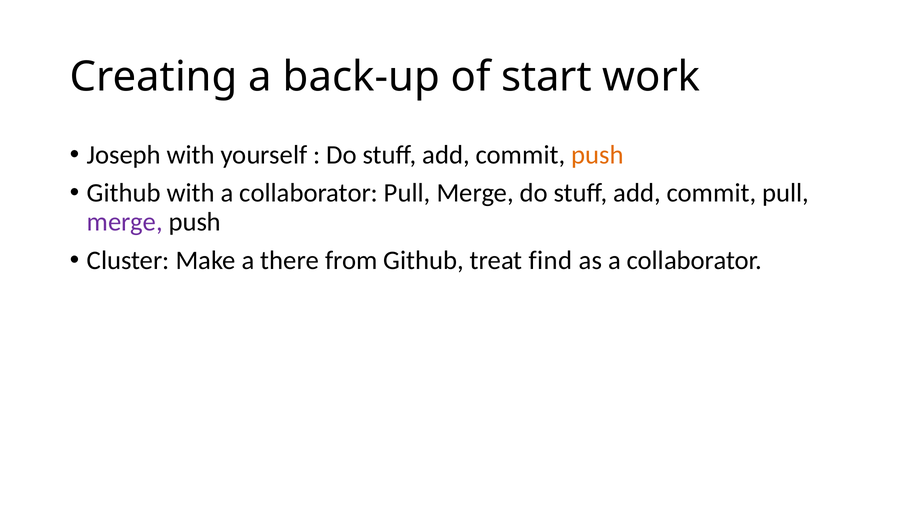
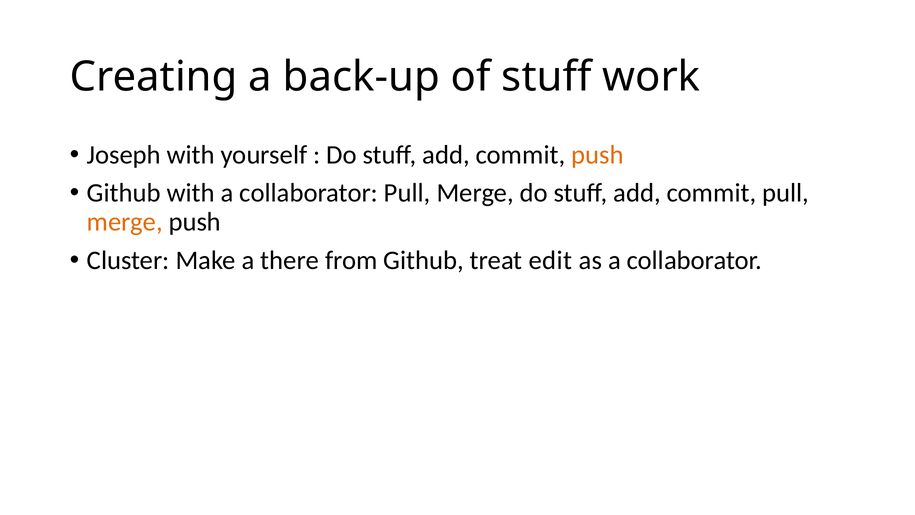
of start: start -> stuff (546, 77)
merge colour: purple -> orange (125, 222)
find: find -> edit (550, 260)
